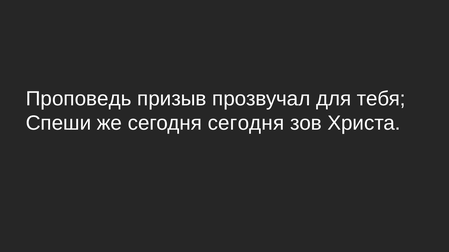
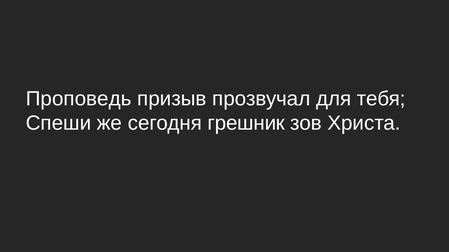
сегодня сегодня: сегодня -> грешник (246, 123)
